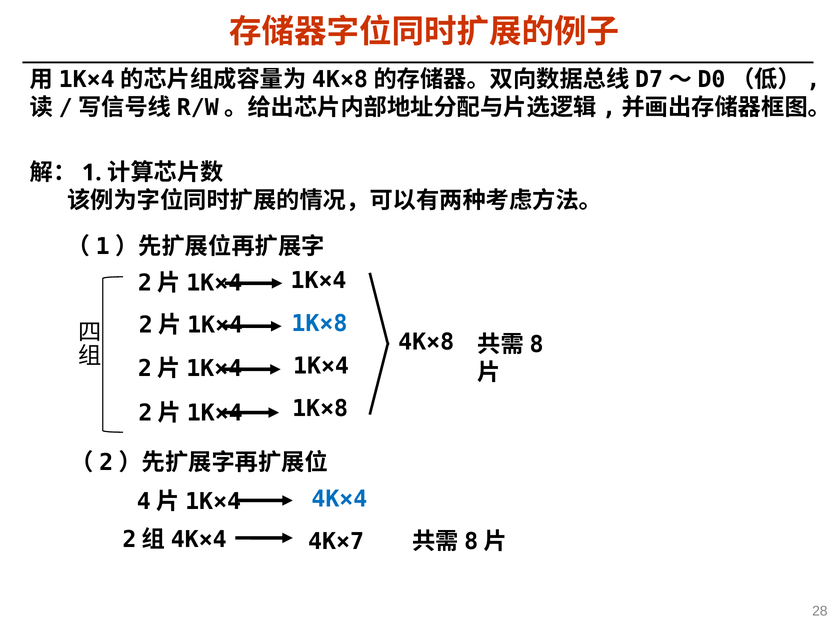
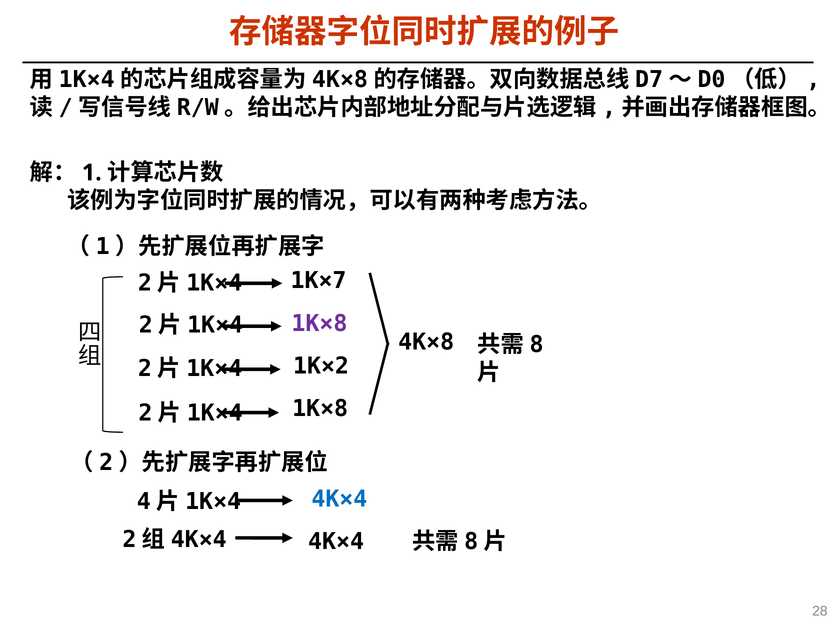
1K×4: 1K×4 -> 1K×7 (319, 281)
1K×8 colour: blue -> purple (319, 324)
1K×4: 1K×4 -> 1K×2 (321, 366)
4K×7: 4K×7 -> 4K×4 (336, 542)
